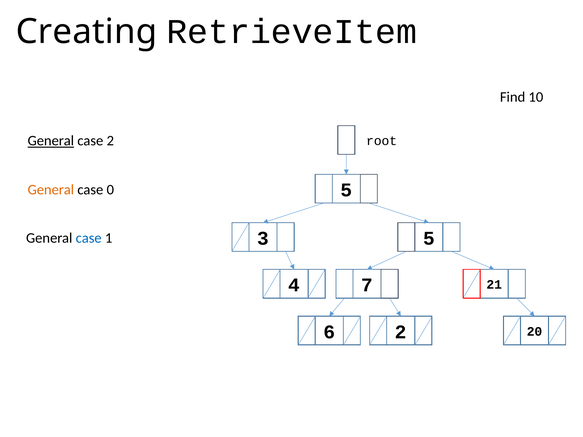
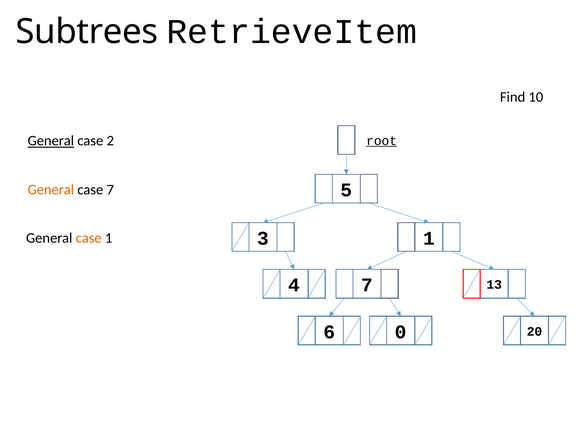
Creating: Creating -> Subtrees (87, 32)
root underline: none -> present (382, 141)
case 0: 0 -> 7 (110, 190)
3 5: 5 -> 1 (429, 239)
case colour: blue -> orange (89, 238)
21: 21 -> 13 (494, 285)
6 2: 2 -> 0 (401, 332)
